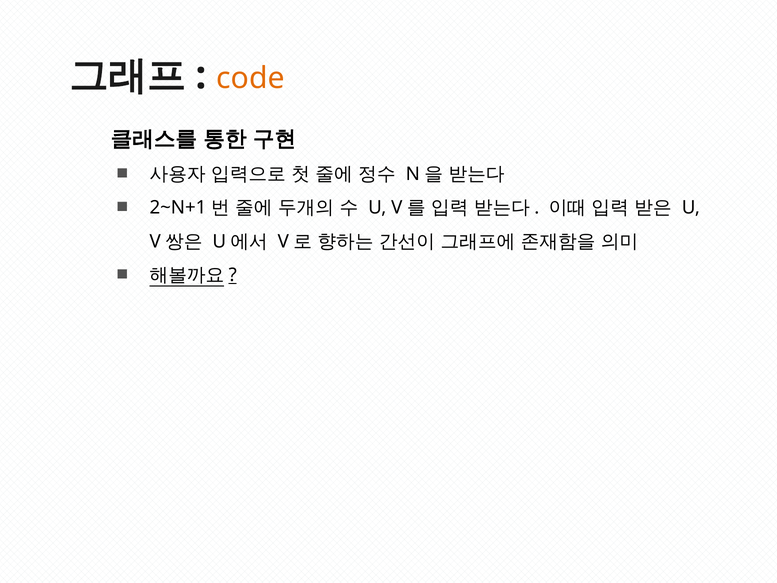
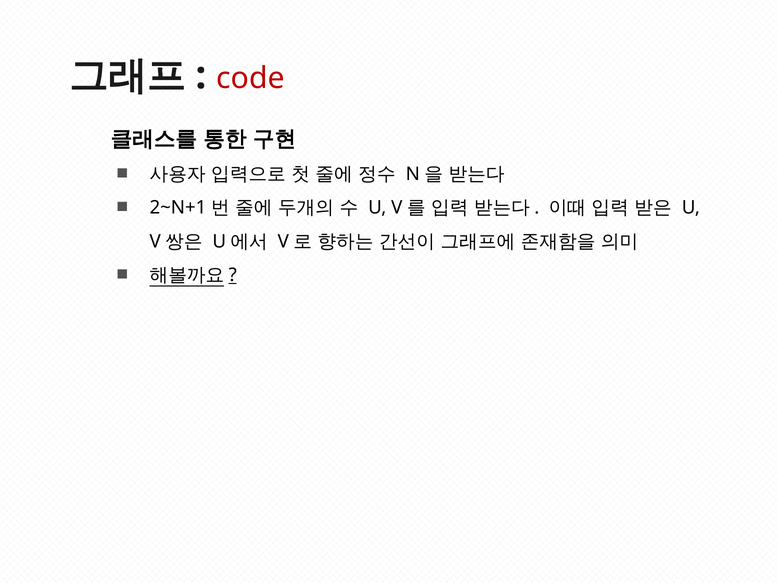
code colour: orange -> red (250, 78)
